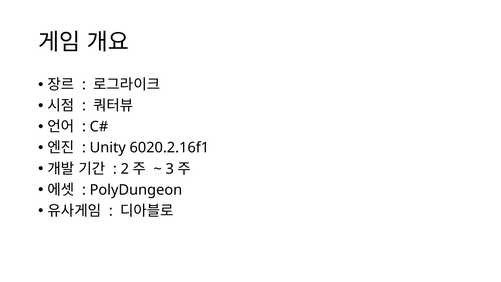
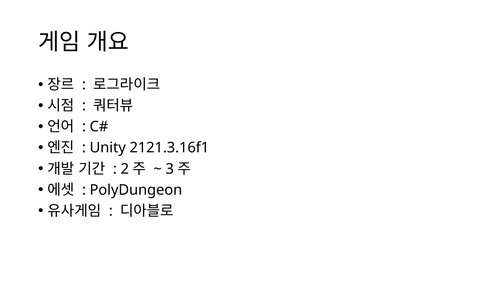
6020.2.16f1: 6020.2.16f1 -> 2121.3.16f1 (169, 148)
